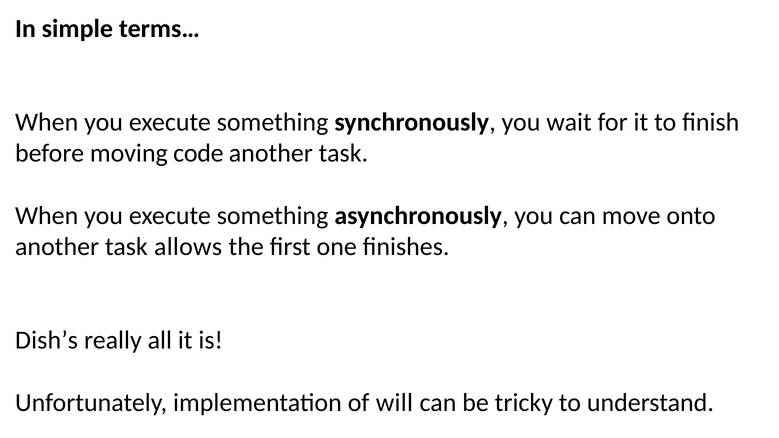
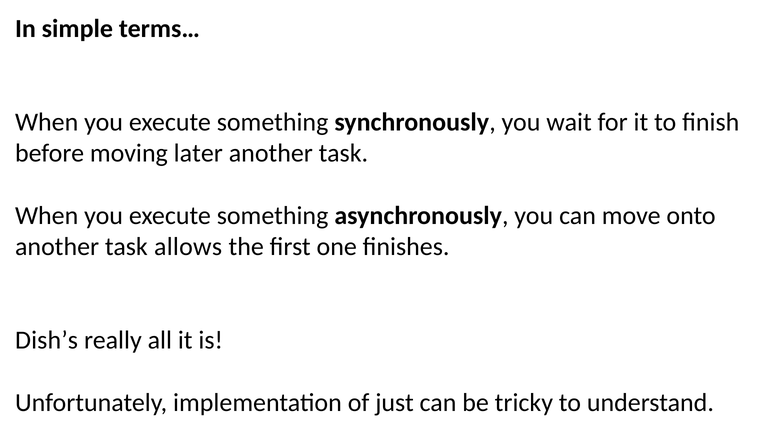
code: code -> later (198, 153)
will: will -> just (395, 403)
